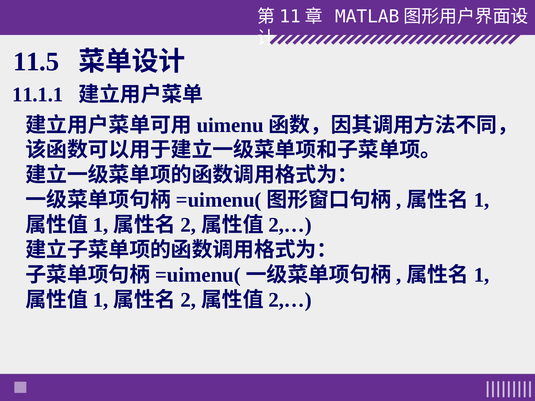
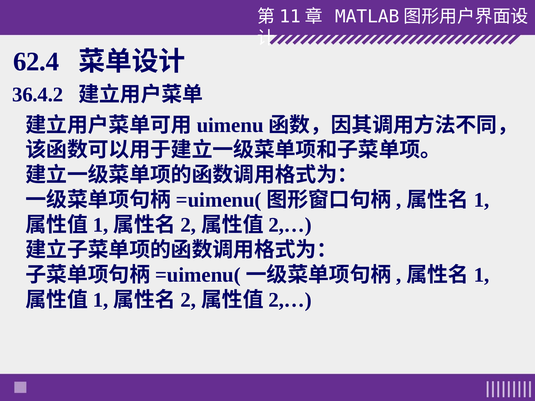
11.5: 11.5 -> 62.4 (36, 62)
11.1.1: 11.1.1 -> 36.4.2 (38, 95)
